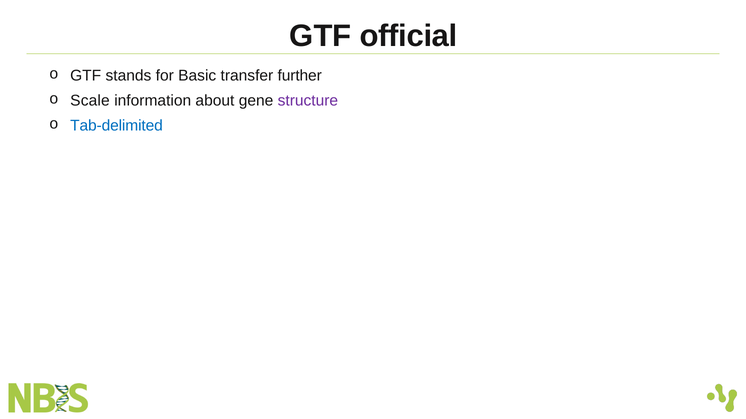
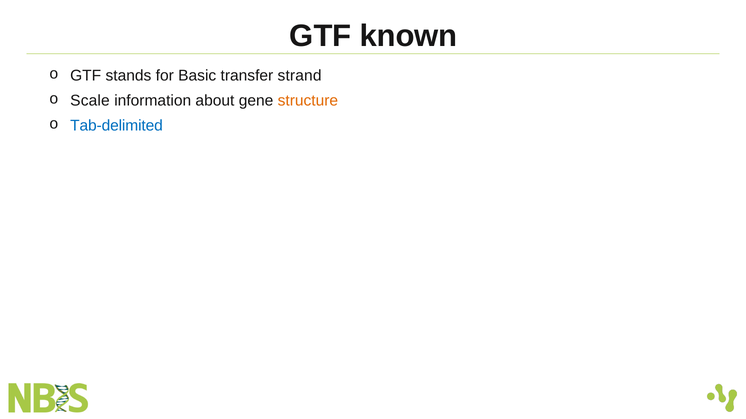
official: official -> known (408, 36)
further: further -> strand (300, 76)
structure colour: purple -> orange (308, 101)
